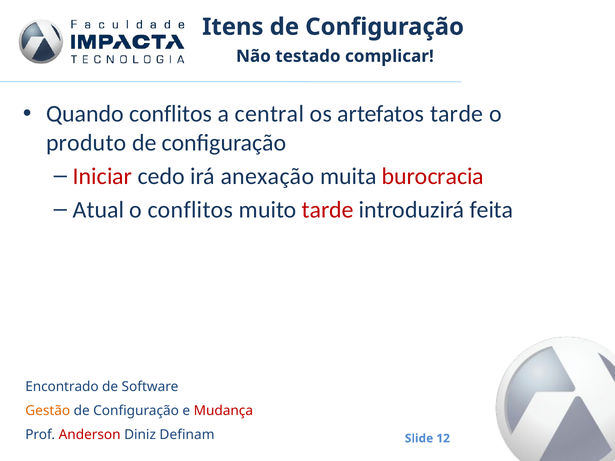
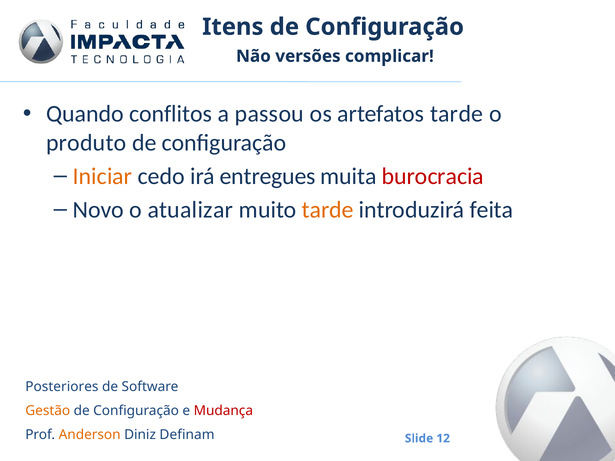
testado: testado -> versões (308, 56)
central: central -> passou (269, 114)
Iniciar colour: red -> orange (103, 176)
anexação: anexação -> entregues (268, 176)
Atual: Atual -> Novo (98, 210)
o conflitos: conflitos -> atualizar (190, 210)
tarde colour: red -> orange (328, 210)
Encontrado: Encontrado -> Posteriores (62, 387)
Anderson colour: red -> orange (90, 435)
